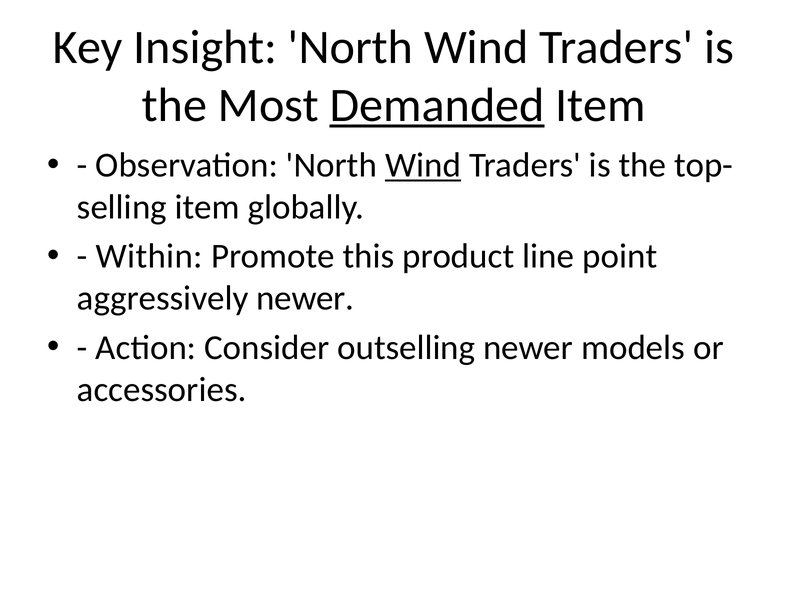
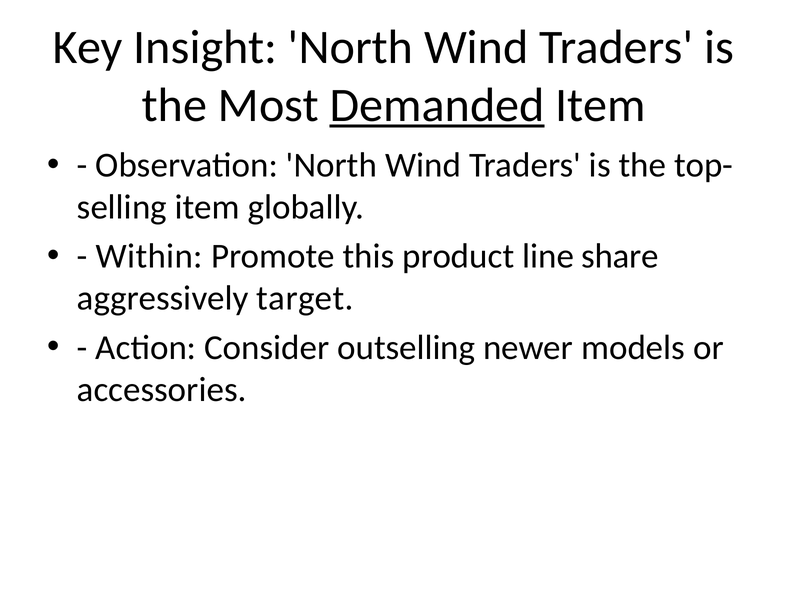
Wind underline: present -> none (423, 165)
point: point -> share (620, 256)
aggressively newer: newer -> target (305, 298)
